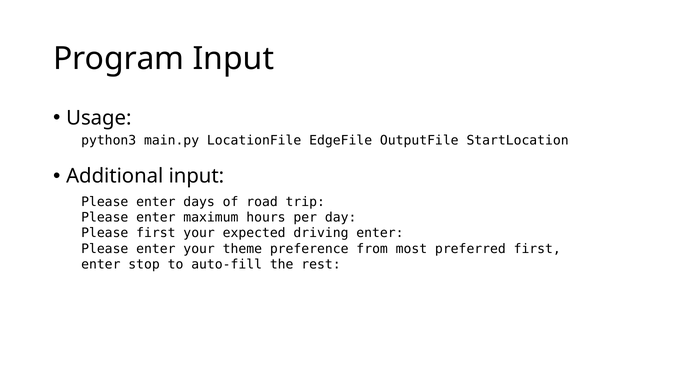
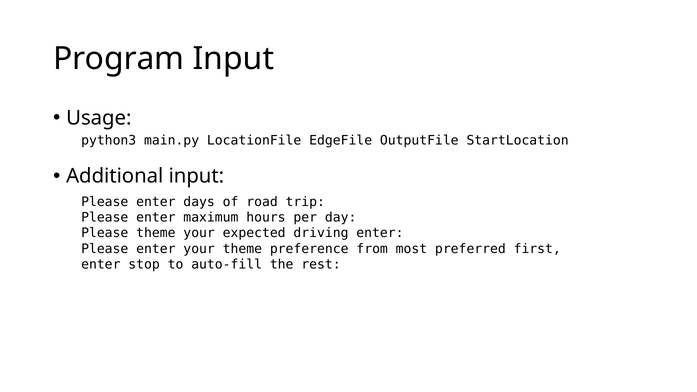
Please first: first -> theme (156, 233)
